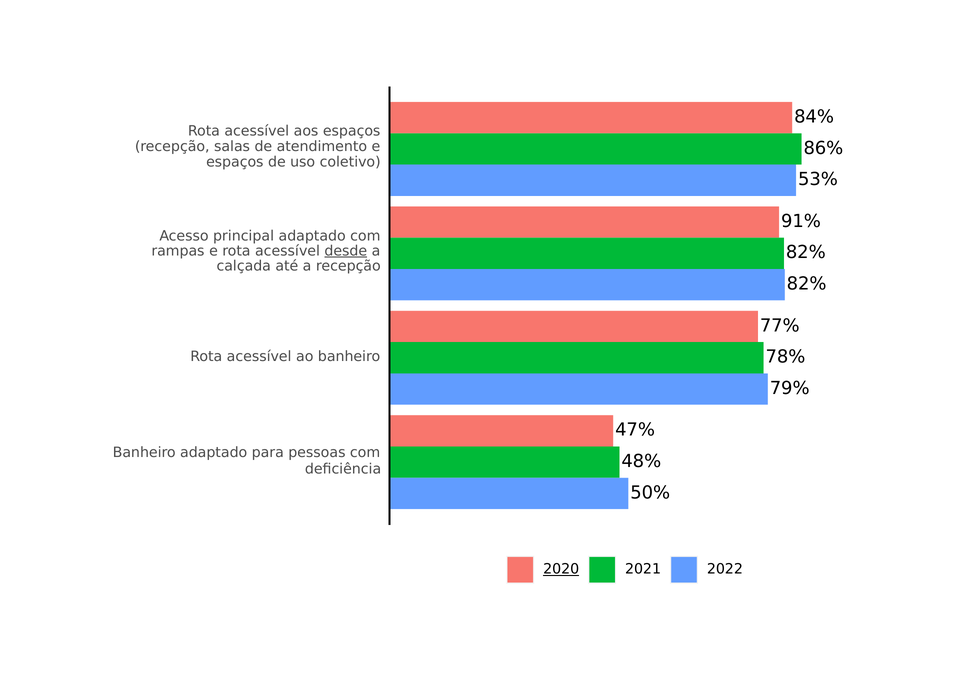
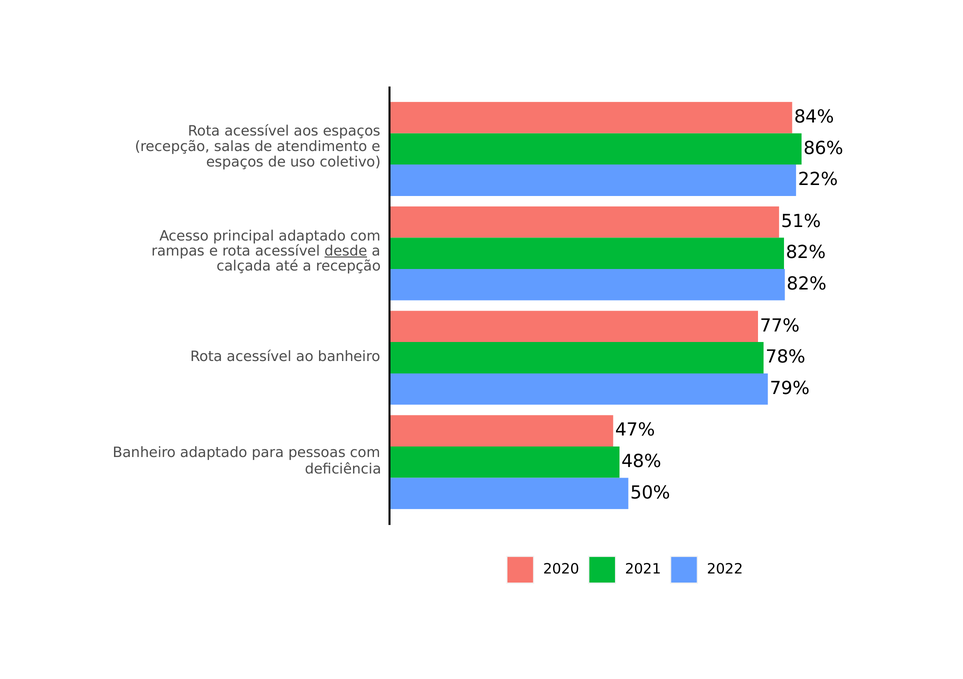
53%: 53% -> 22% (818, 179)
91%: 91% -> 51% (801, 221)
2020 underline: present -> none (561, 569)
